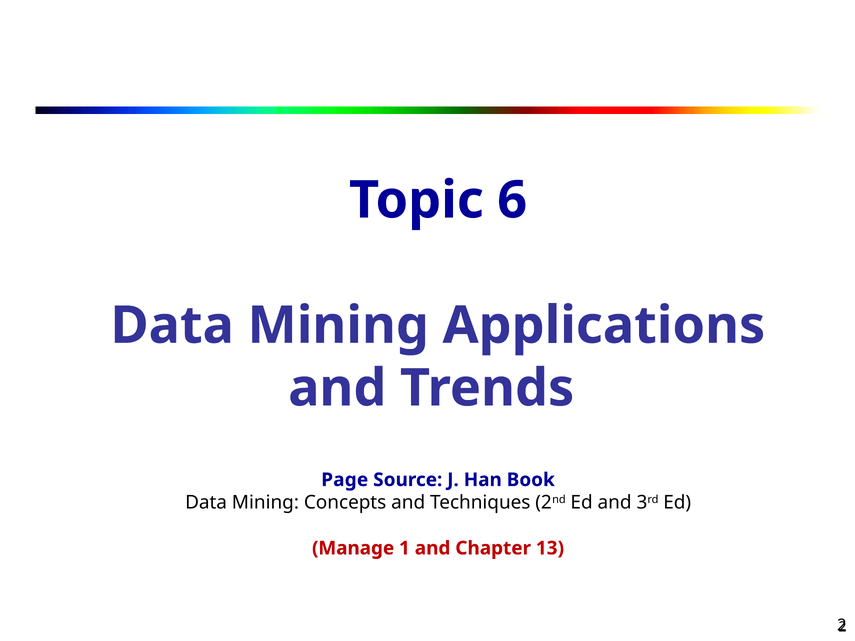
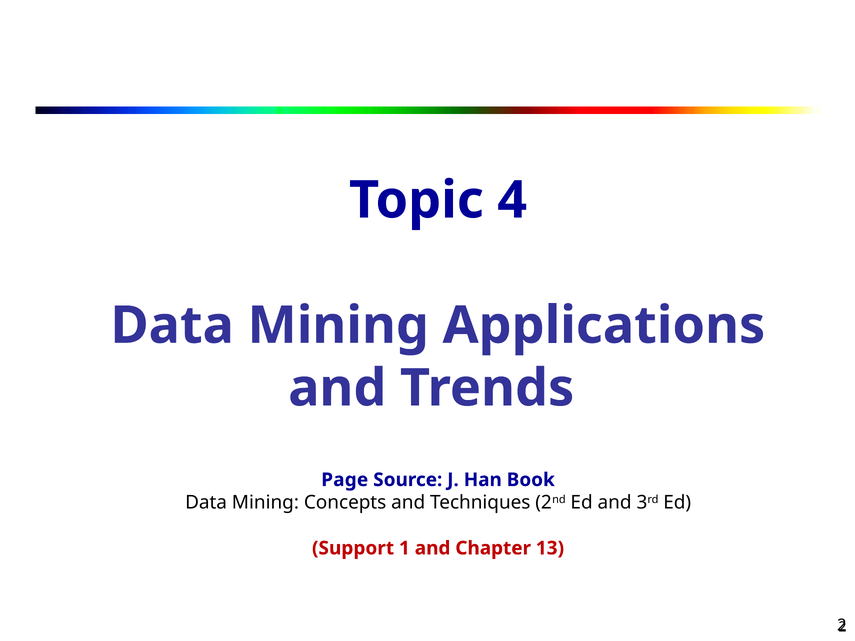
6: 6 -> 4 (512, 200)
Manage: Manage -> Support (353, 548)
